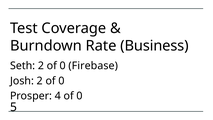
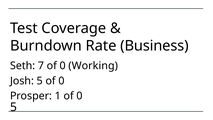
Seth 2: 2 -> 7 (41, 66)
Firebase: Firebase -> Working (93, 66)
Josh 2: 2 -> 5 (40, 81)
4: 4 -> 1 (58, 96)
